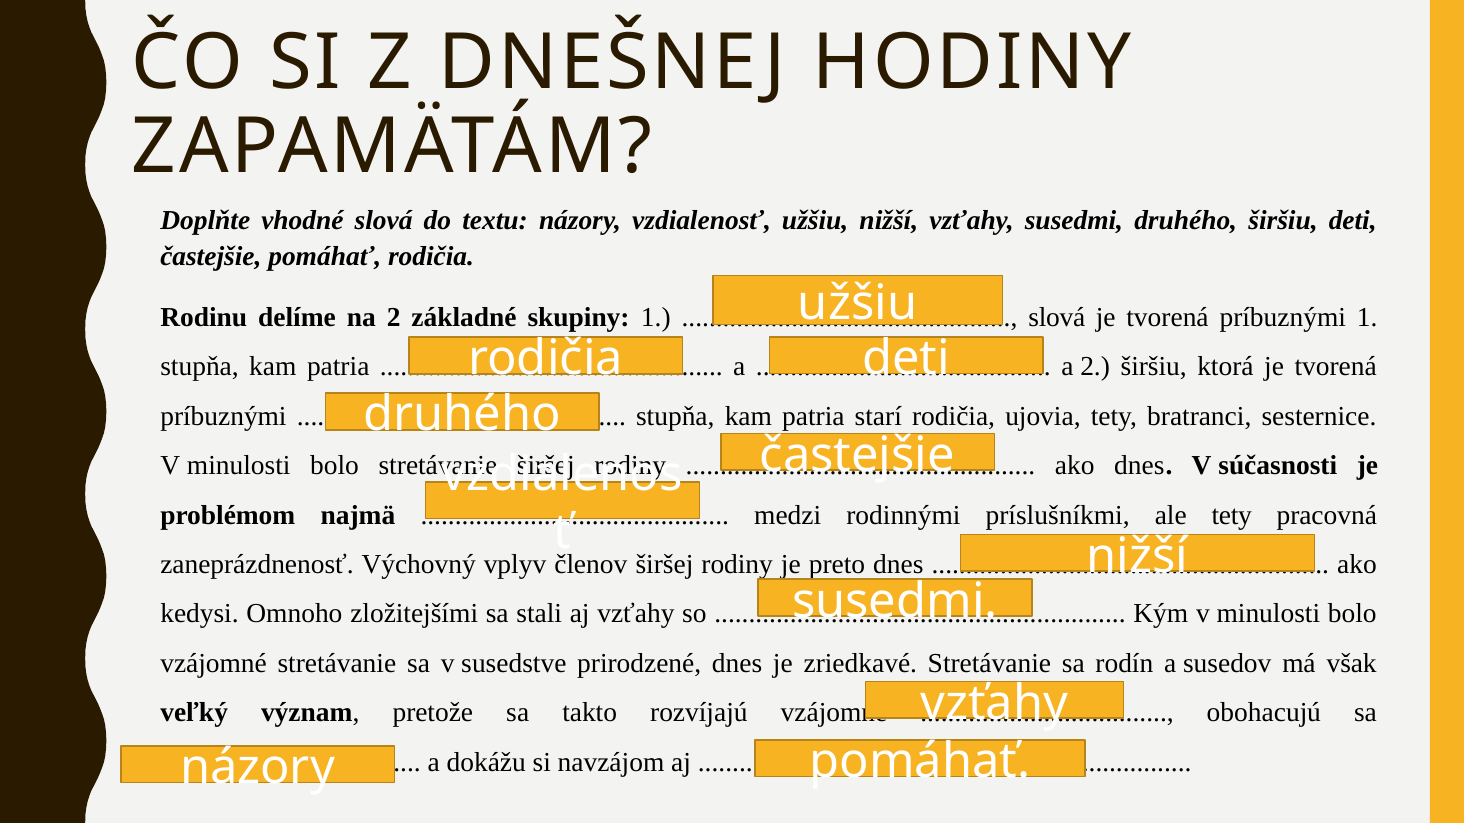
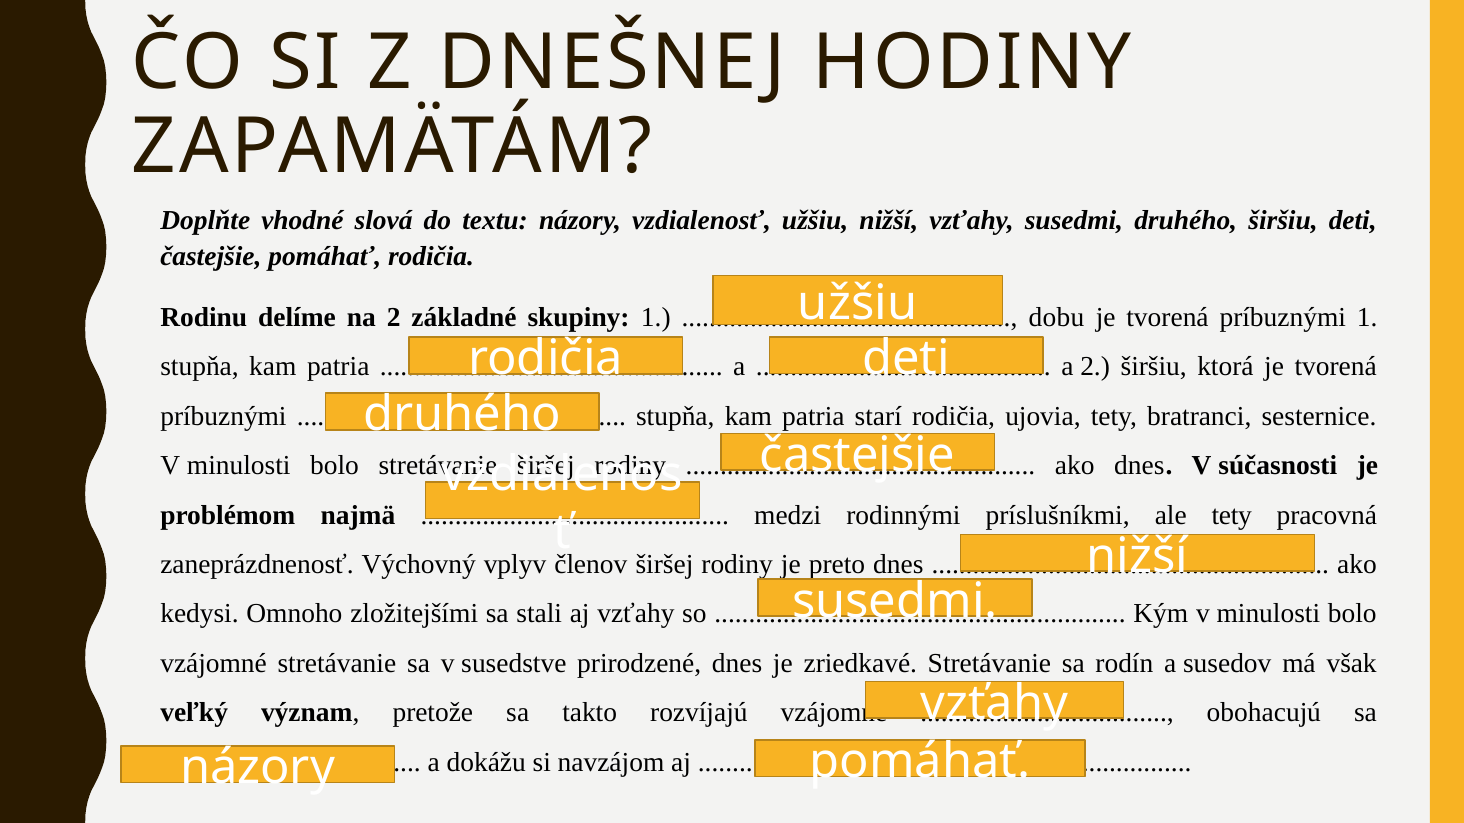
slová: slová -> dobu (1057, 318)
